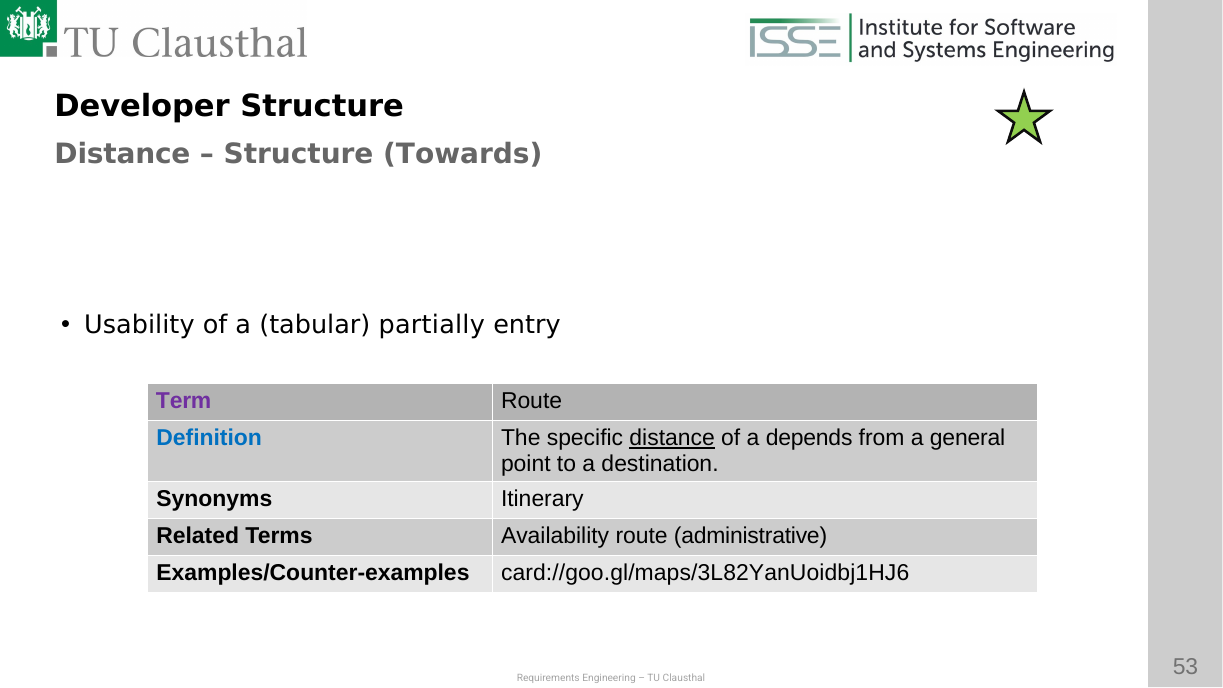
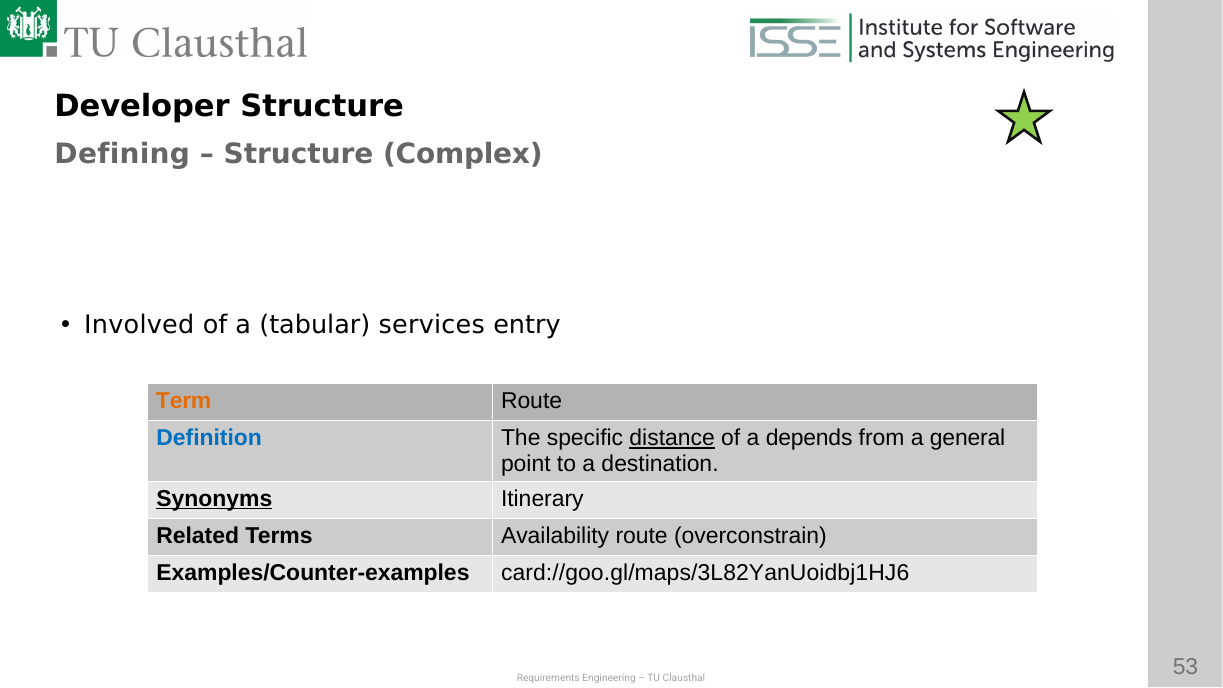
Distance: Distance -> Defining (122, 154)
Towards: Towards -> Complex (463, 154)
Usability: Usability -> Involved (139, 325)
partially: partially -> services (432, 325)
Term colour: purple -> orange (184, 401)
Synonyms underline: none -> present (214, 499)
administrative: administrative -> overconstrain (750, 536)
